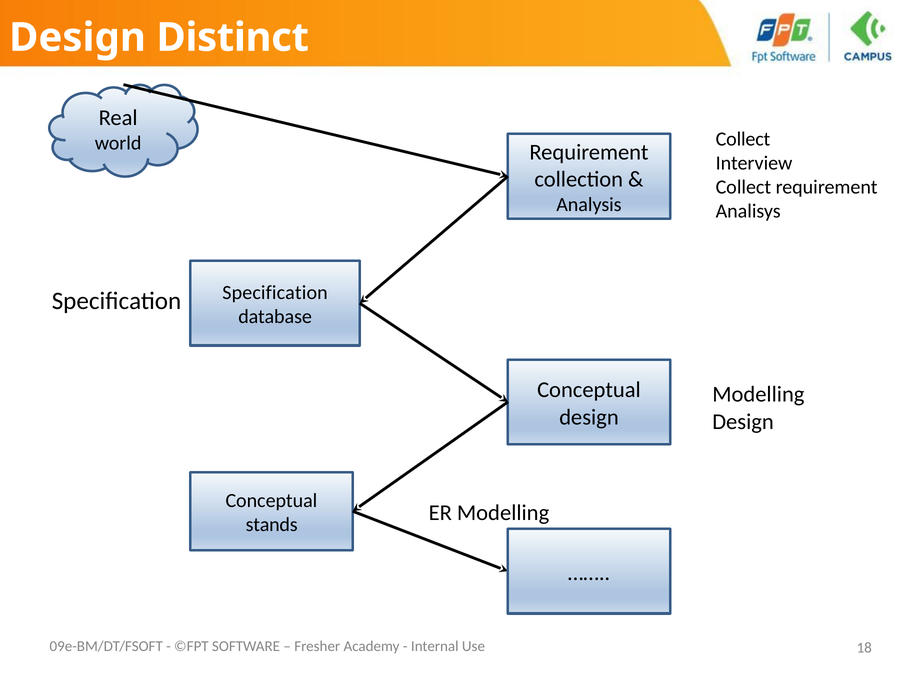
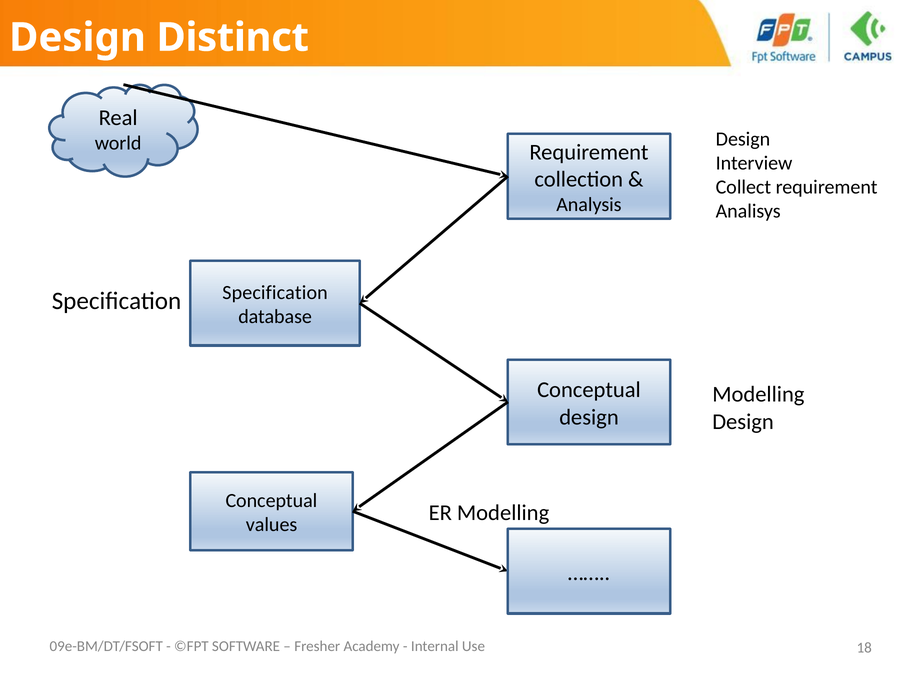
Collect: Collect -> Design (743, 139)
stands: stands -> values (272, 525)
